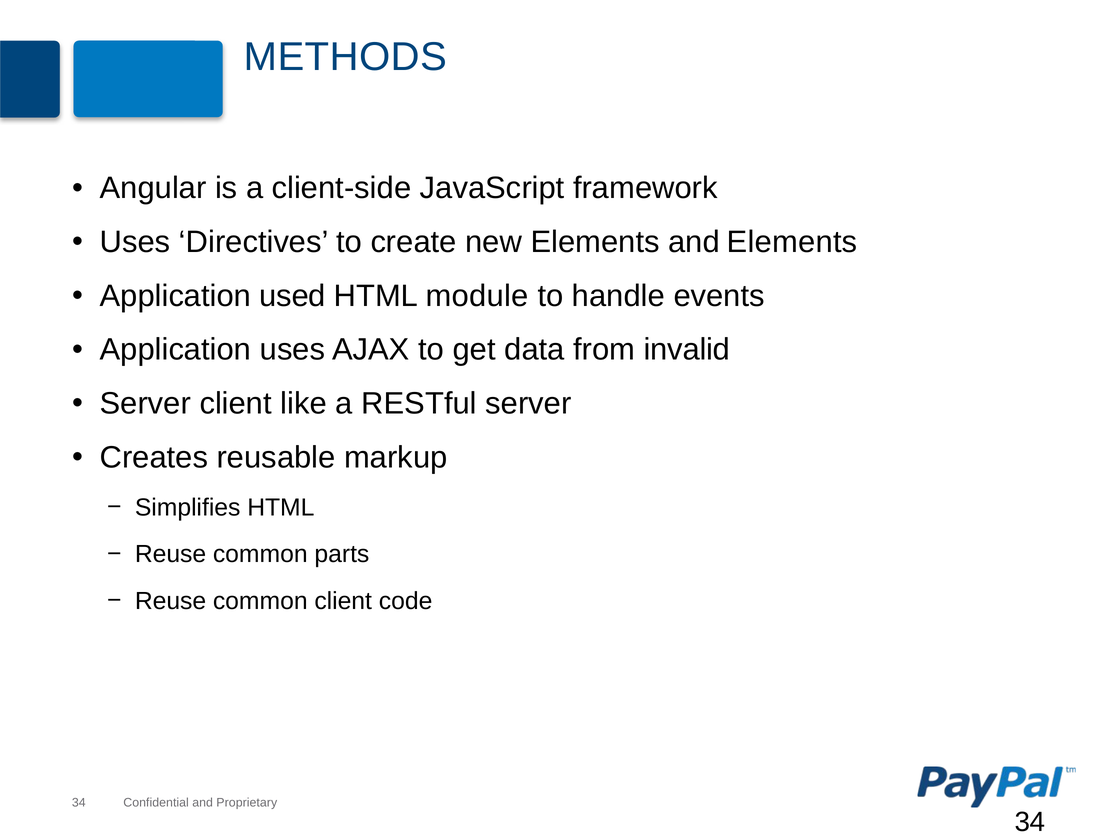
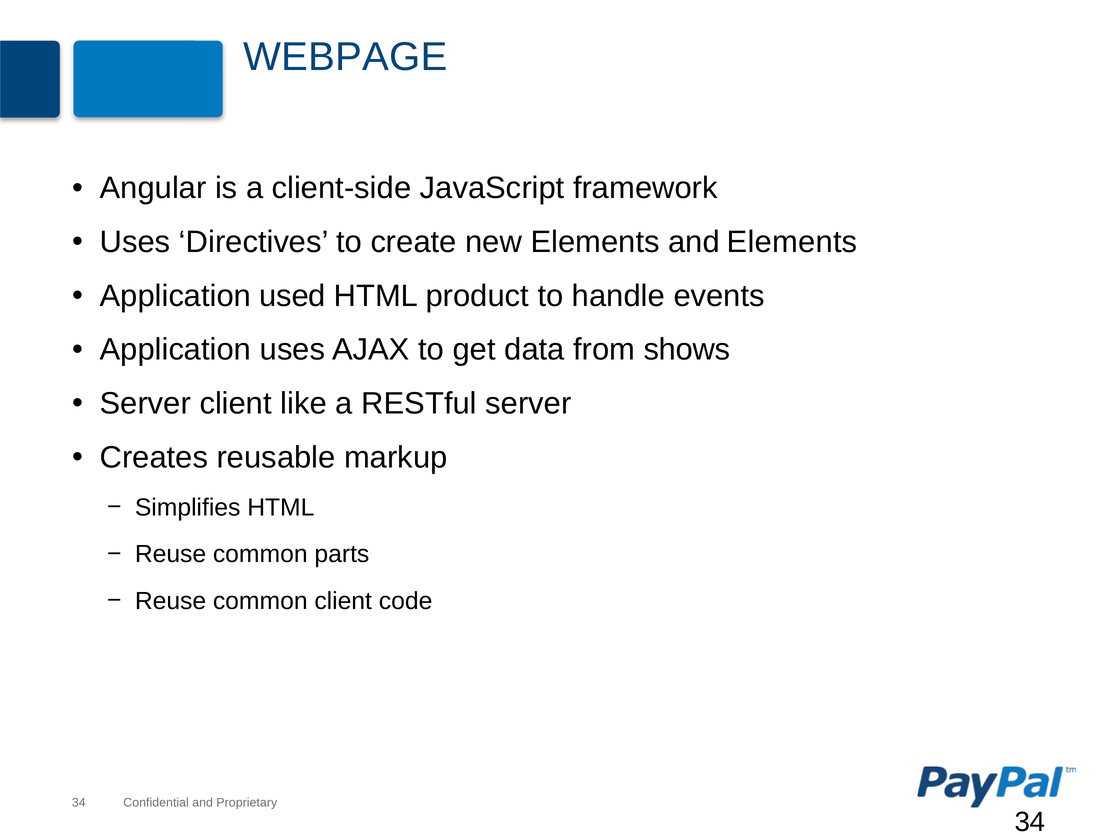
METHODS: METHODS -> WEBPAGE (345, 57)
module: module -> product (477, 296)
invalid: invalid -> shows (687, 350)
